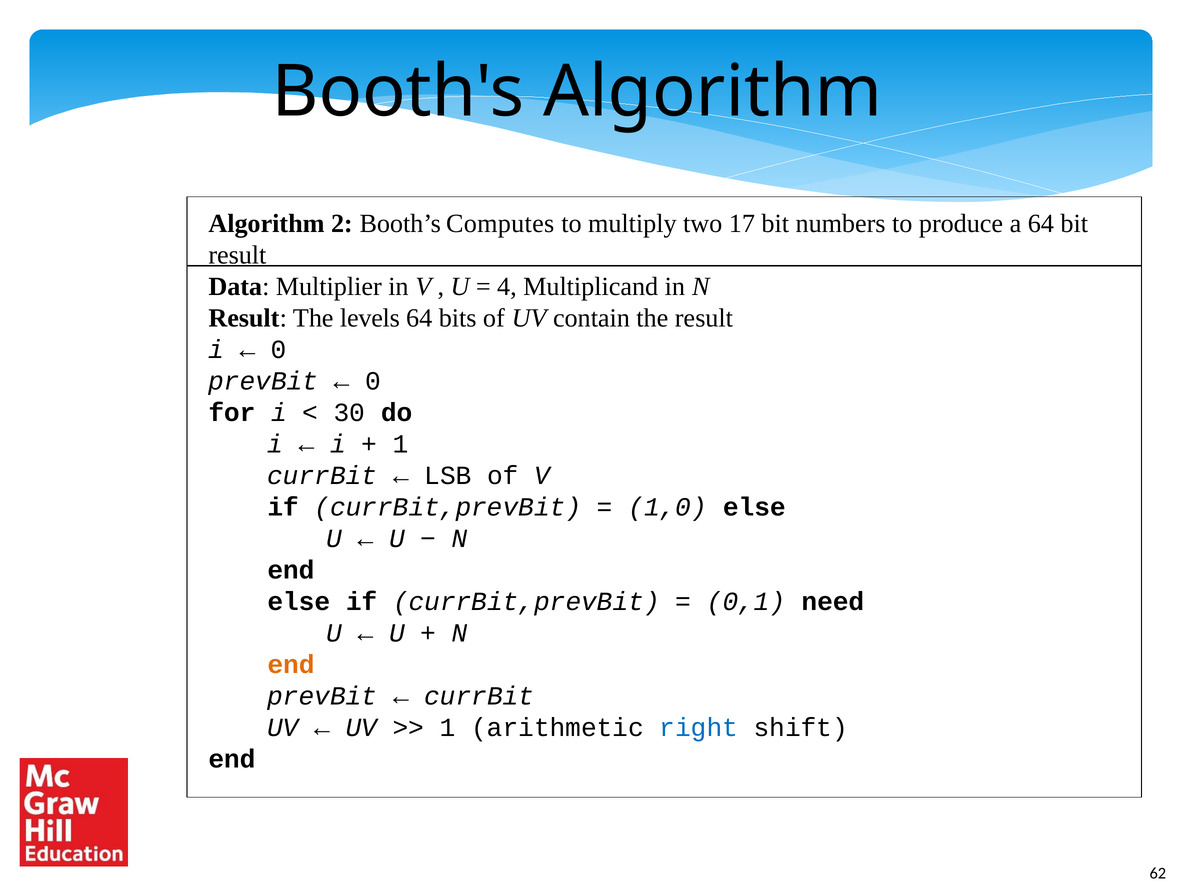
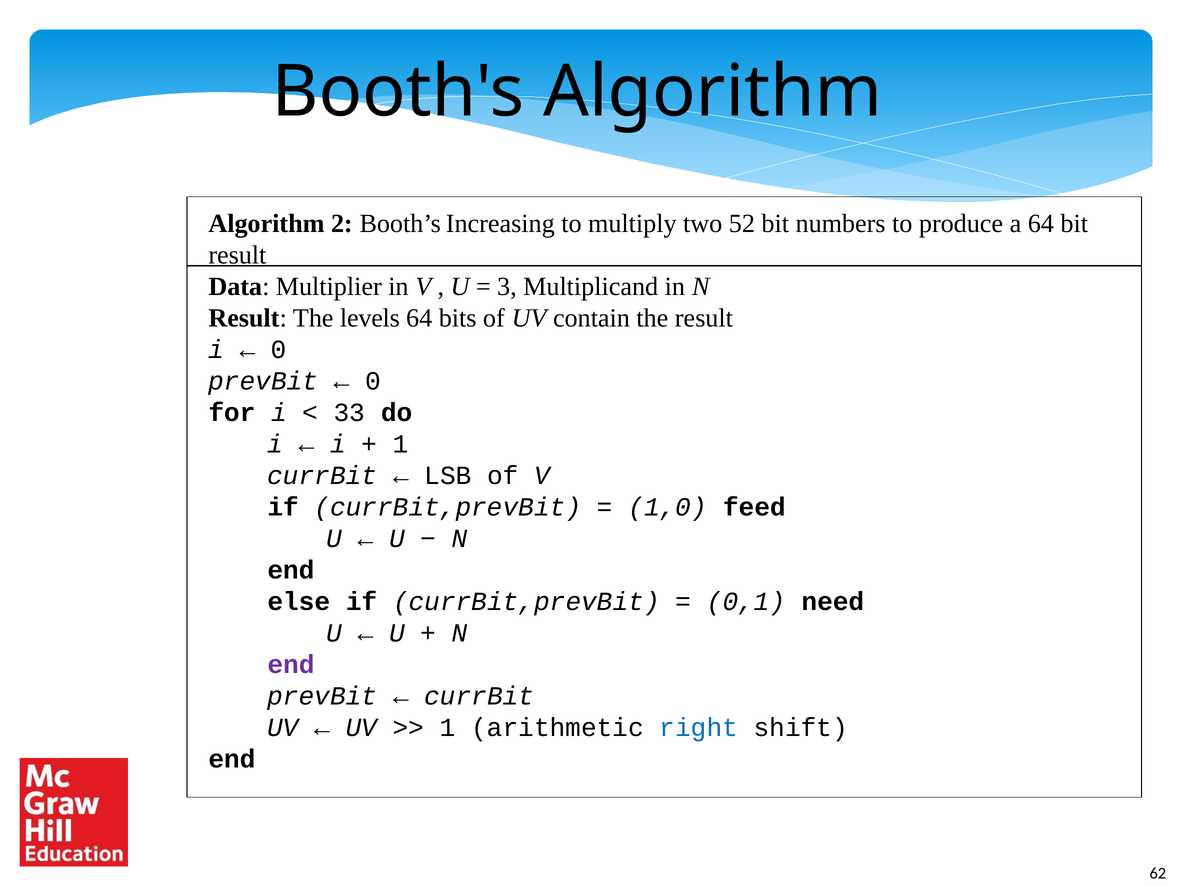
Computes: Computes -> Increasing (500, 224)
17: 17 -> 52 (742, 224)
4: 4 -> 3 (507, 287)
30: 30 -> 33 (349, 413)
1,0 else: else -> feed (754, 507)
end colour: orange -> purple (291, 664)
